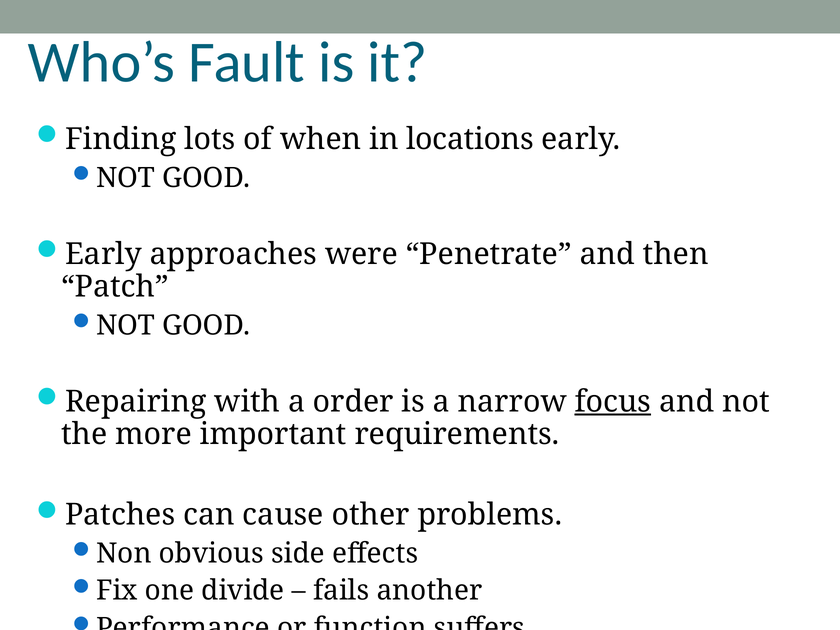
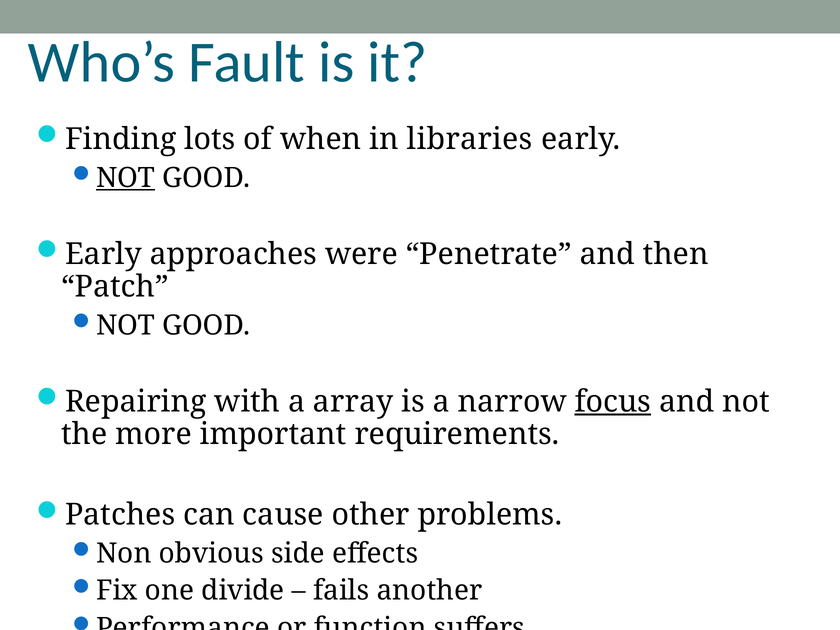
locations: locations -> libraries (470, 139)
NOT underline: none -> present (126, 178)
order: order -> array (353, 402)
